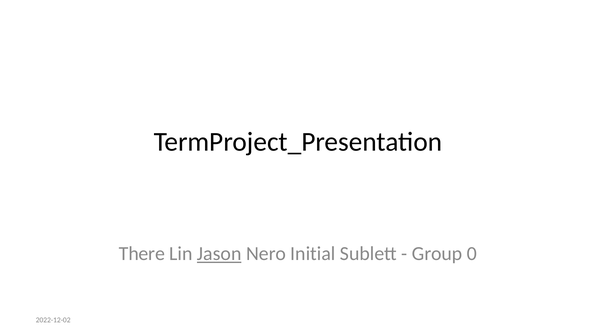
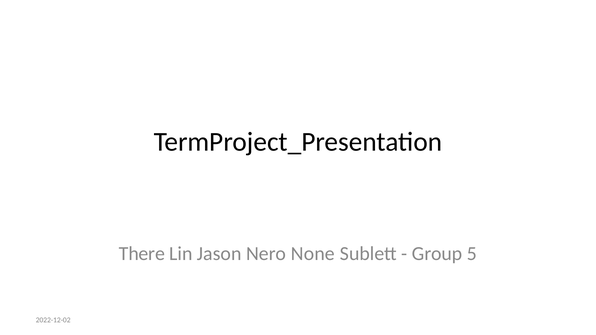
Jason underline: present -> none (219, 254)
Initial: Initial -> None (313, 254)
0: 0 -> 5 (472, 254)
